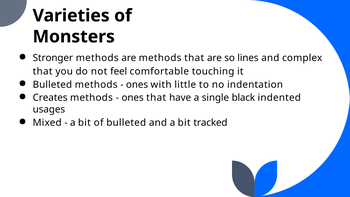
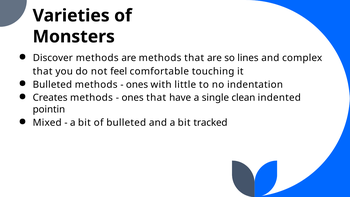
Stronger: Stronger -> Discover (53, 58)
black: black -> clean (243, 98)
usages: usages -> pointin (49, 109)
